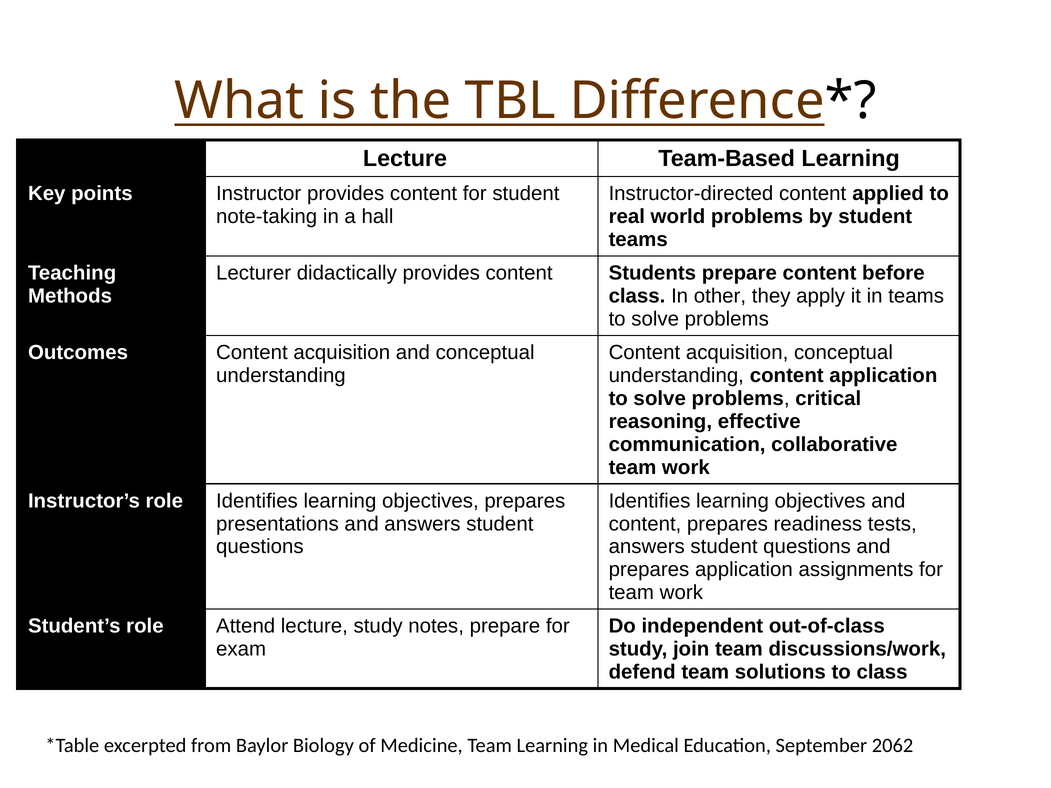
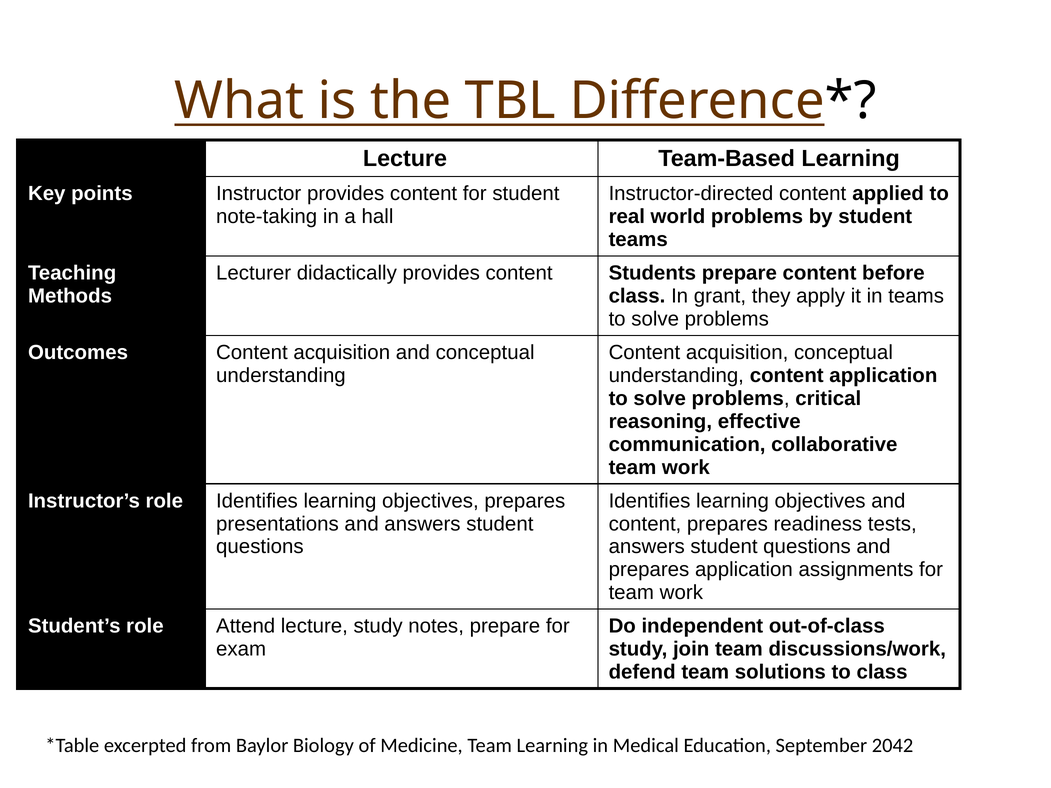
other: other -> grant (720, 296)
2062: 2062 -> 2042 (893, 746)
